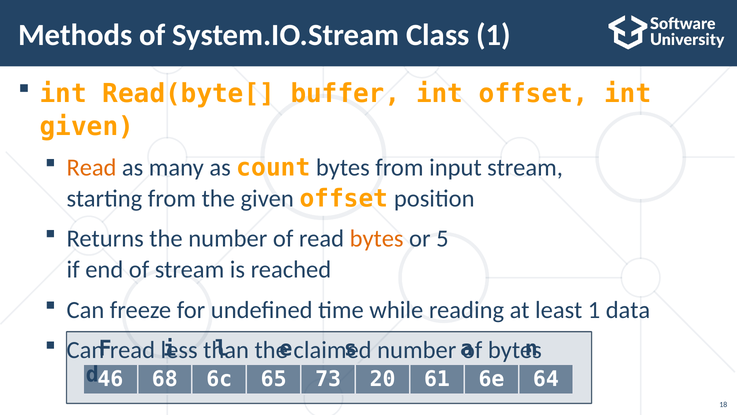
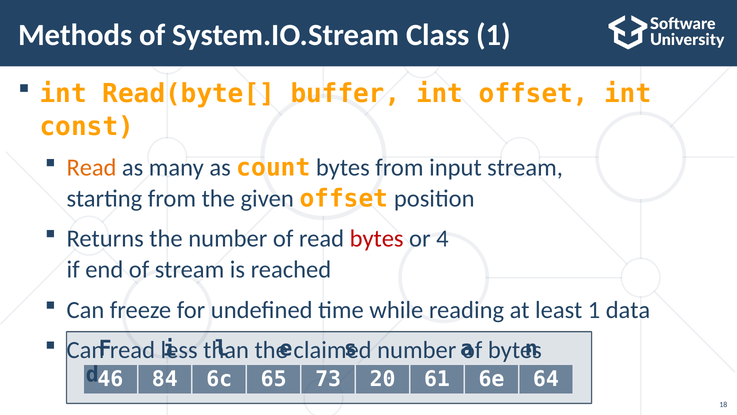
given: given -> const (87, 126)
bytes colour: orange -> red (377, 238)
5: 5 -> 4 (442, 238)
68: 68 -> 84 (165, 379)
